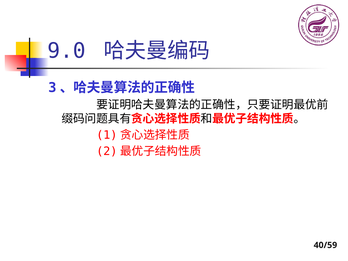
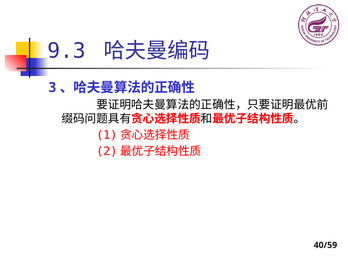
9.0: 9.0 -> 9.3 (66, 51)
